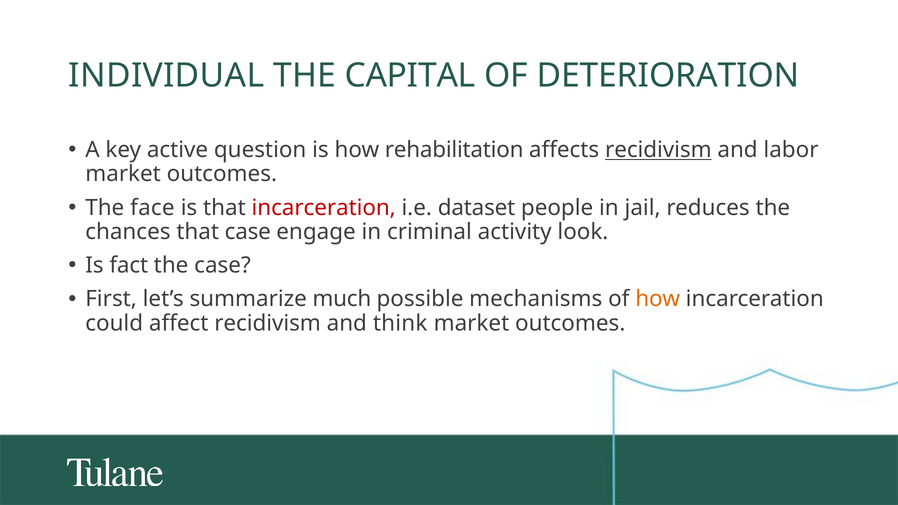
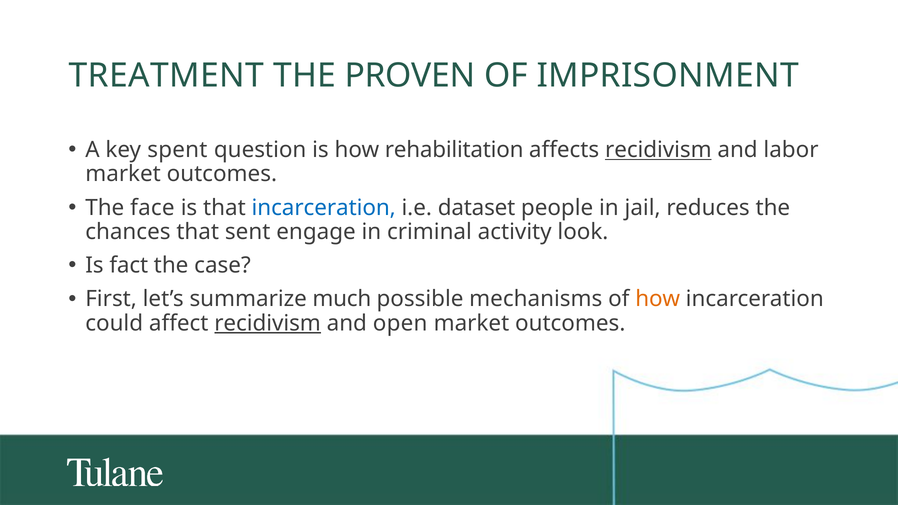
INDIVIDUAL: INDIVIDUAL -> TREATMENT (166, 75)
CAPITAL: CAPITAL -> PROVEN (410, 75)
DETERIORATION: DETERIORATION -> IMPRISONMENT (668, 75)
active: active -> spent (177, 150)
incarceration colour: red -> blue (324, 208)
that case: case -> sent (248, 232)
recidivism underline: none -> present (268, 323)
think: think -> open (400, 323)
